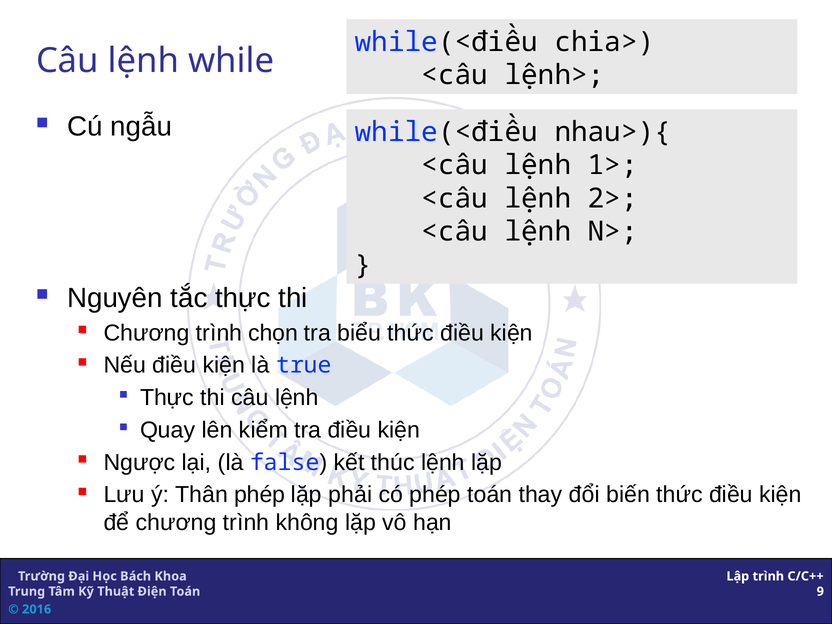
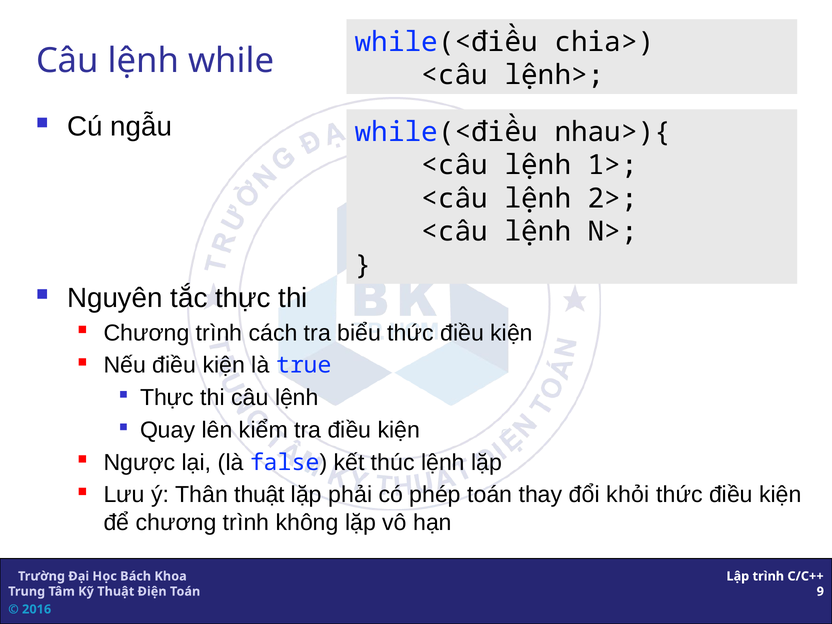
chọn: chọn -> cách (273, 333)
Thân phép: phép -> thuật (260, 495)
biến: biến -> khỏi (628, 495)
